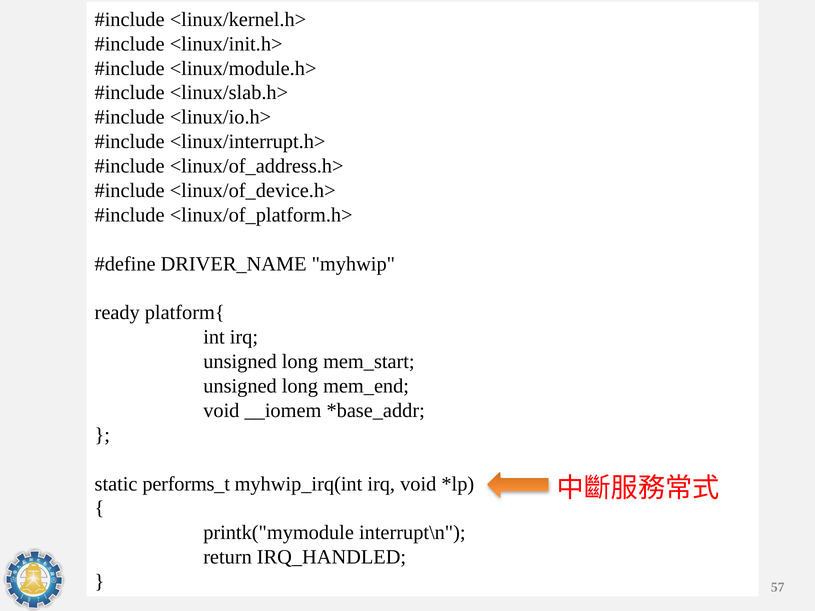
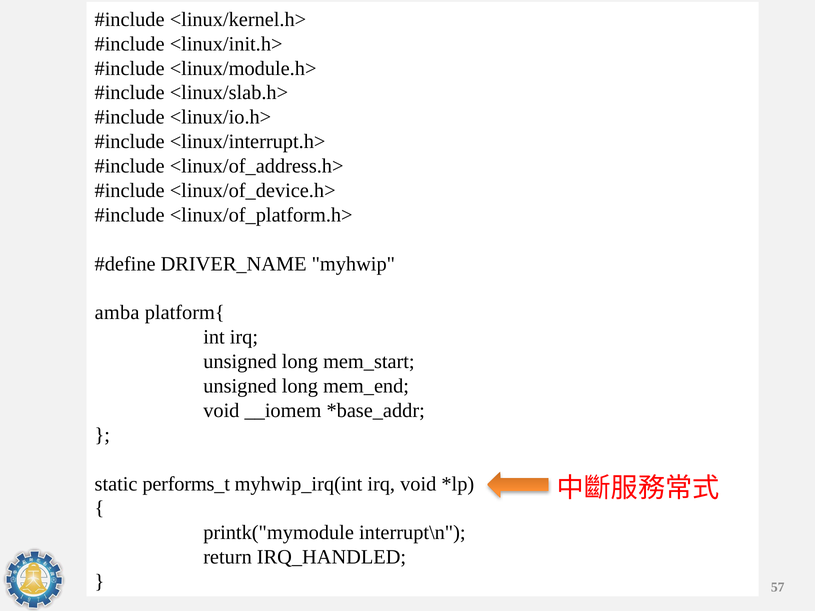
ready: ready -> amba (117, 313)
